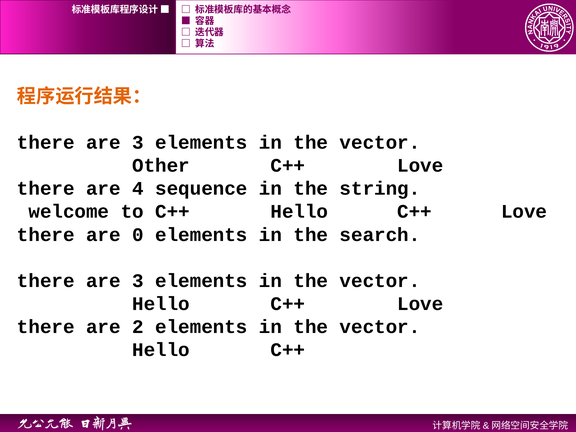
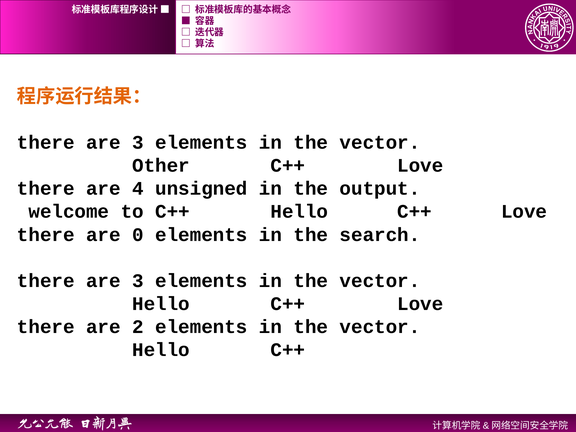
sequence: sequence -> unsigned (201, 189)
string: string -> output (380, 189)
